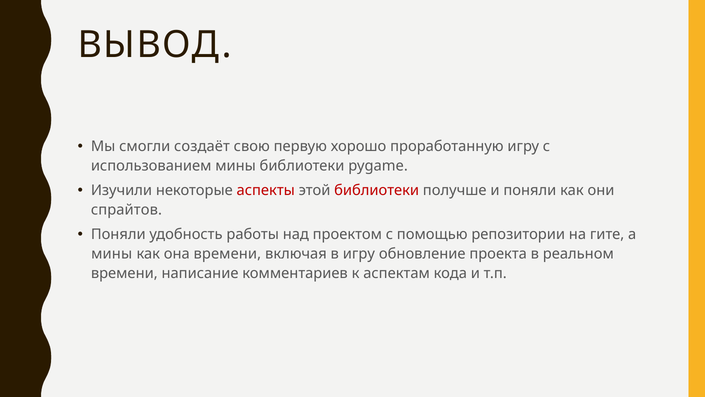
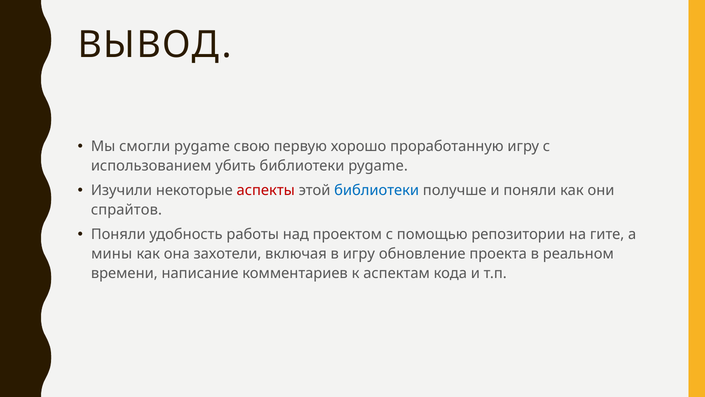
смогли создаёт: создаёт -> pygame (202, 146)
использованием мины: мины -> убить (236, 166)
библиотеки colour: red -> blue (377, 190)
она времени: времени -> захотели (227, 254)
